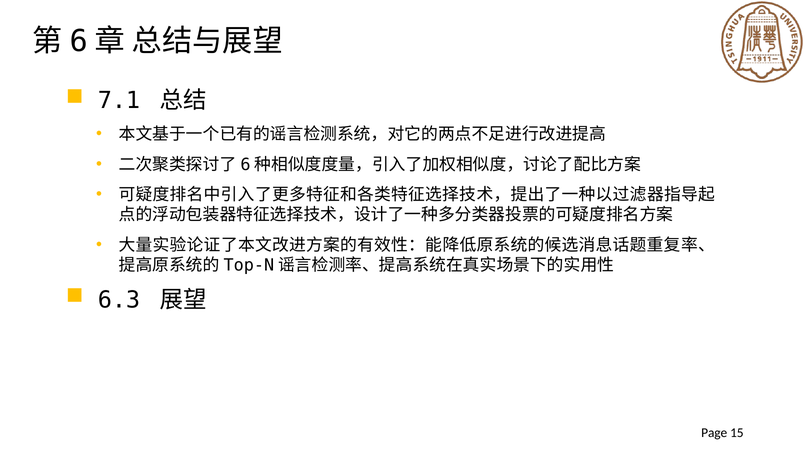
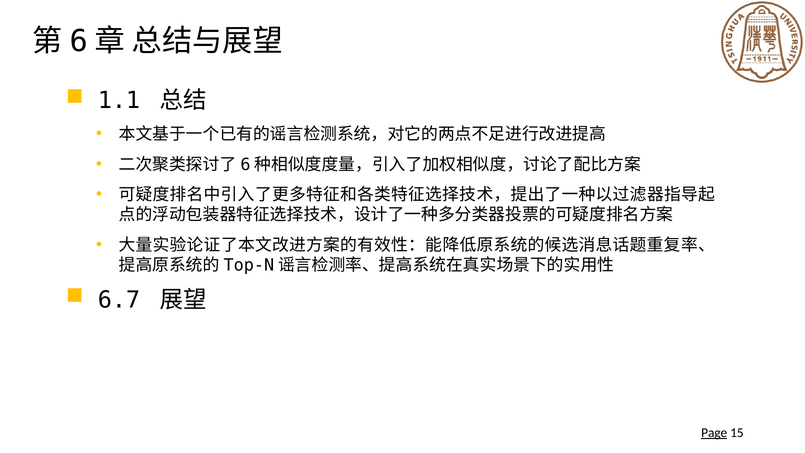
7.1: 7.1 -> 1.1 (119, 101)
6.3: 6.3 -> 6.7 (119, 300)
Page underline: none -> present (714, 433)
